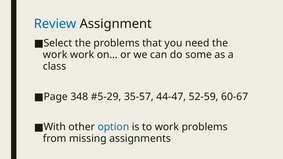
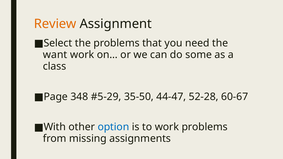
Review colour: blue -> orange (55, 24)
work: work -> want (55, 55)
35-57: 35-57 -> 35-50 (139, 97)
52-59: 52-59 -> 52-28 (204, 97)
